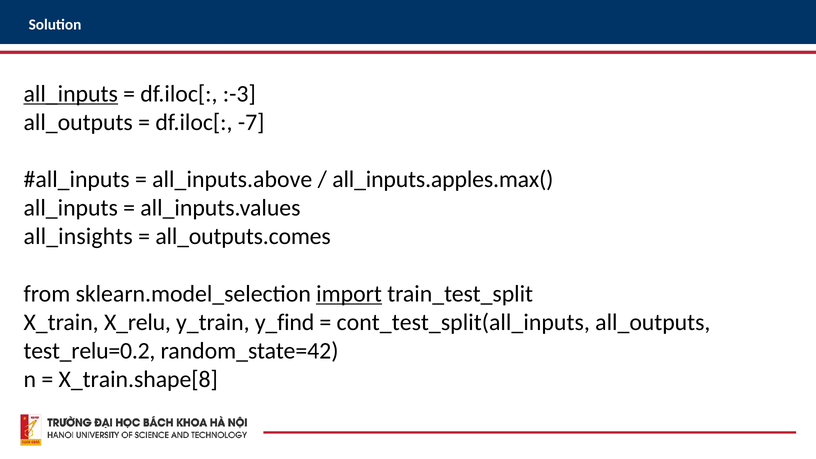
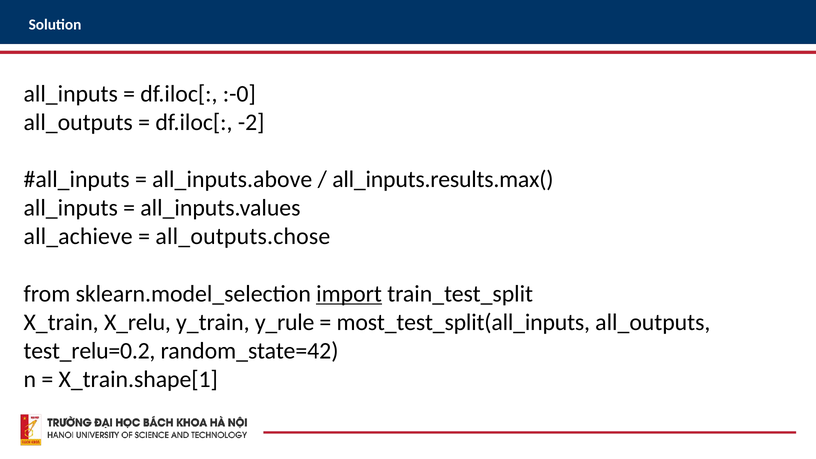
all_inputs underline: present -> none (71, 94)
:-3: :-3 -> :-0 (239, 94)
-7: -7 -> -2 (251, 122)
all_inputs.apples.max(: all_inputs.apples.max( -> all_inputs.results.max( (443, 179)
all_insights: all_insights -> all_achieve (78, 237)
all_outputs.comes: all_outputs.comes -> all_outputs.chose (243, 237)
y_find: y_find -> y_rule (285, 322)
cont_test_split(all_inputs: cont_test_split(all_inputs -> most_test_split(all_inputs (463, 322)
X_train.shape[8: X_train.shape[8 -> X_train.shape[1 (138, 380)
